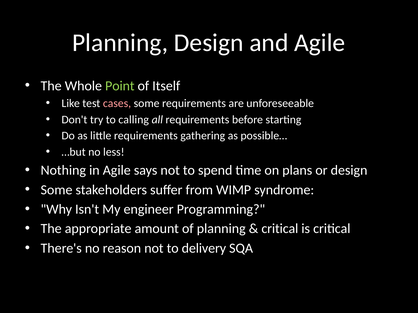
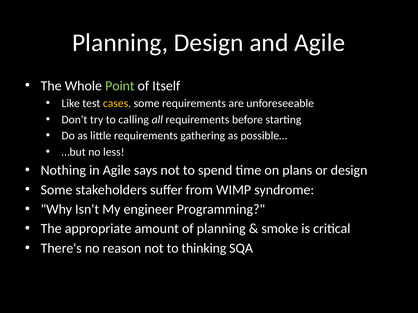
cases colour: pink -> yellow (117, 103)
critical: critical -> smoke (280, 229)
delivery: delivery -> thinking (204, 249)
